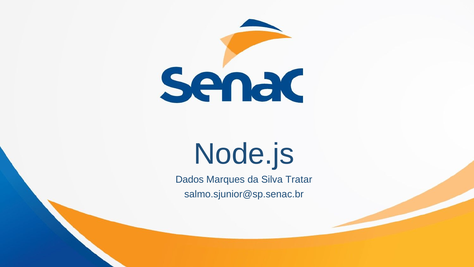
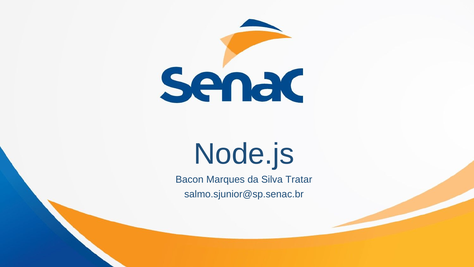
Dados: Dados -> Bacon (190, 179)
